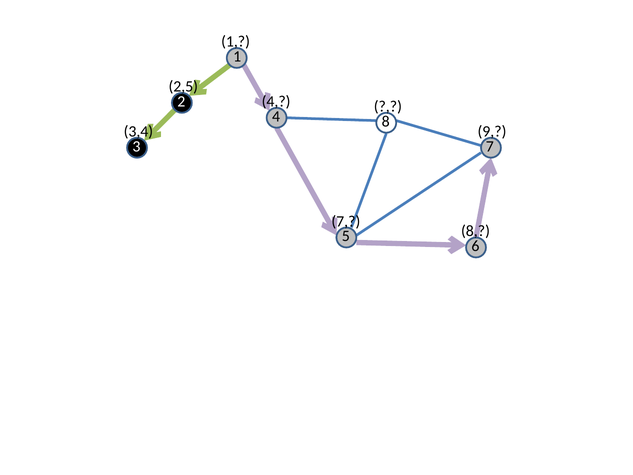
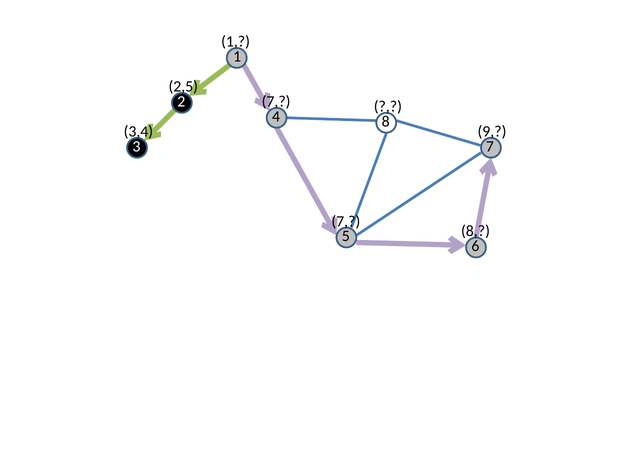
4: 4 -> 7 (276, 102)
